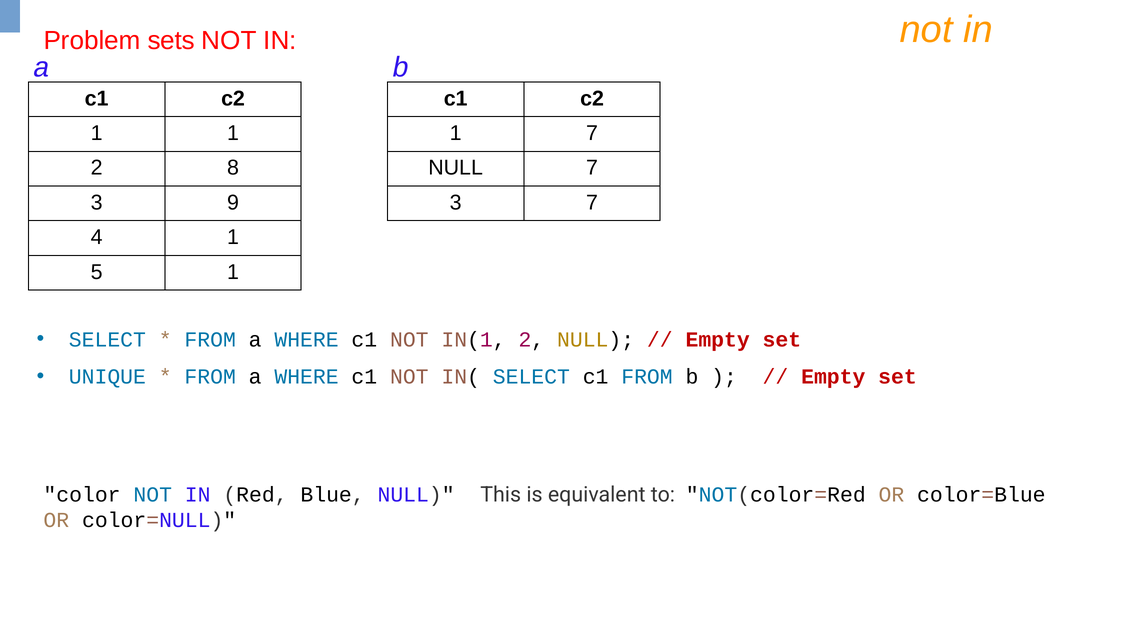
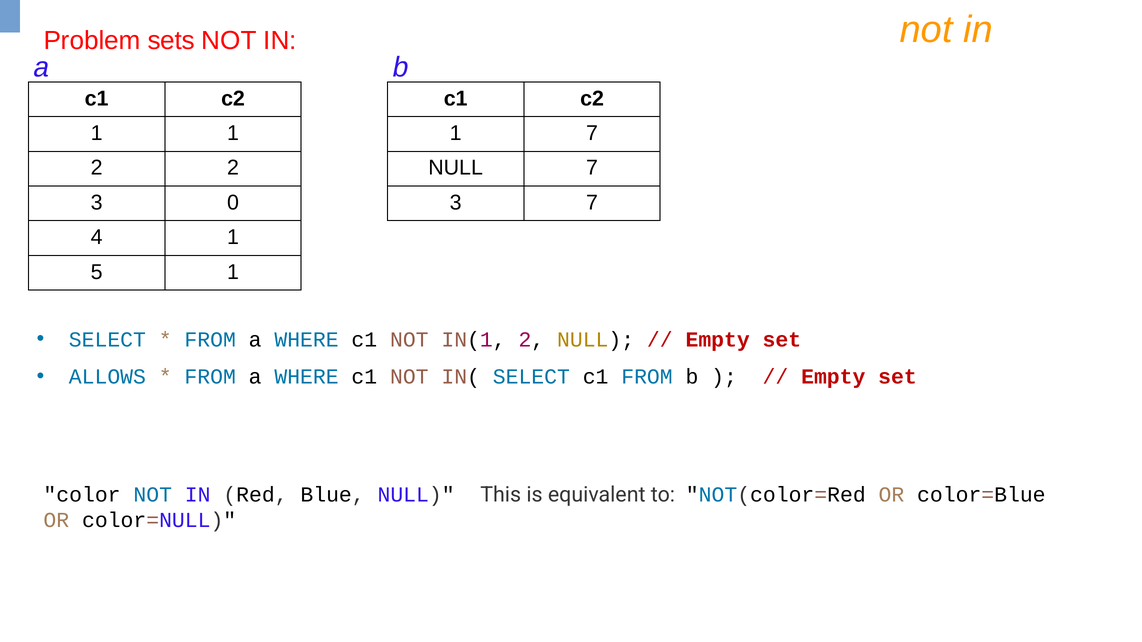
2 8: 8 -> 2 (233, 168)
9: 9 -> 0 (233, 203)
UNIQUE: UNIQUE -> ALLOWS (107, 377)
